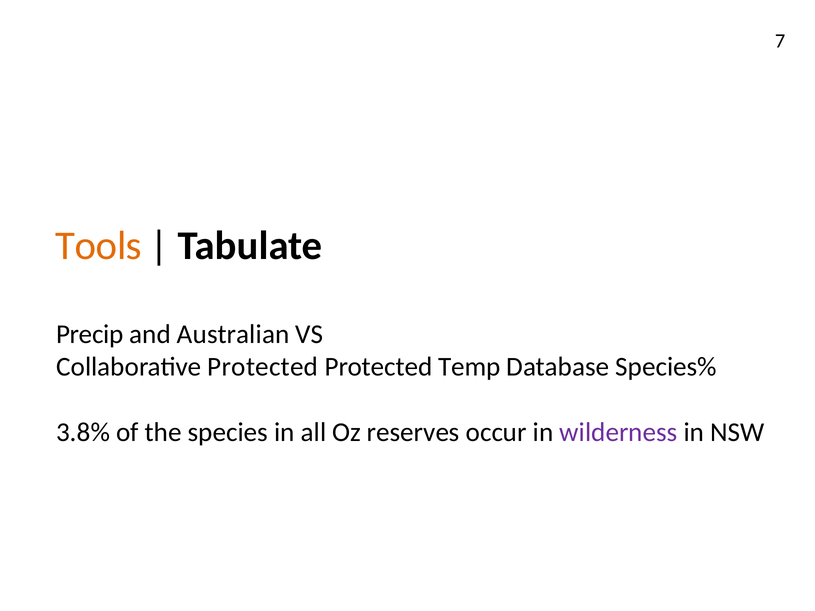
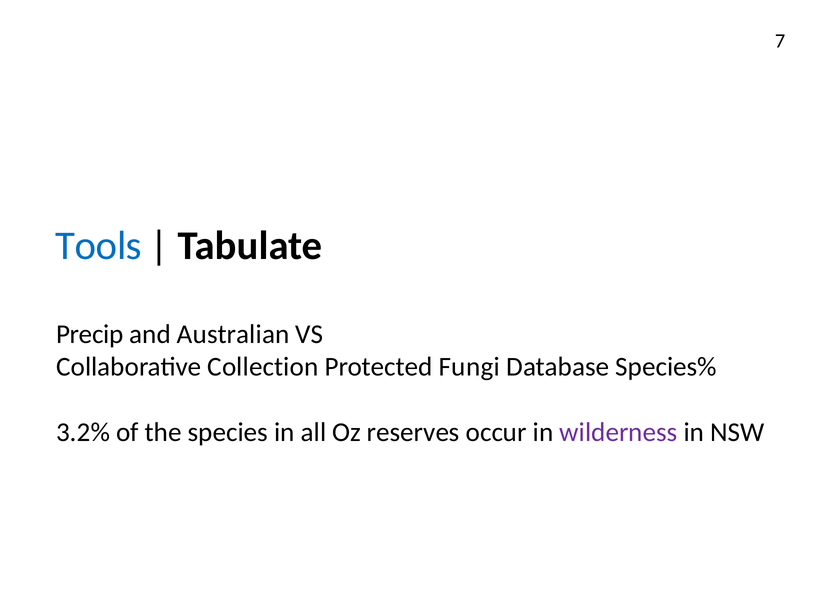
Tools colour: orange -> blue (99, 246)
Collaborative Protected: Protected -> Collection (263, 367)
Temp: Temp -> Fungi (469, 367)
3.8%: 3.8% -> 3.2% (83, 432)
